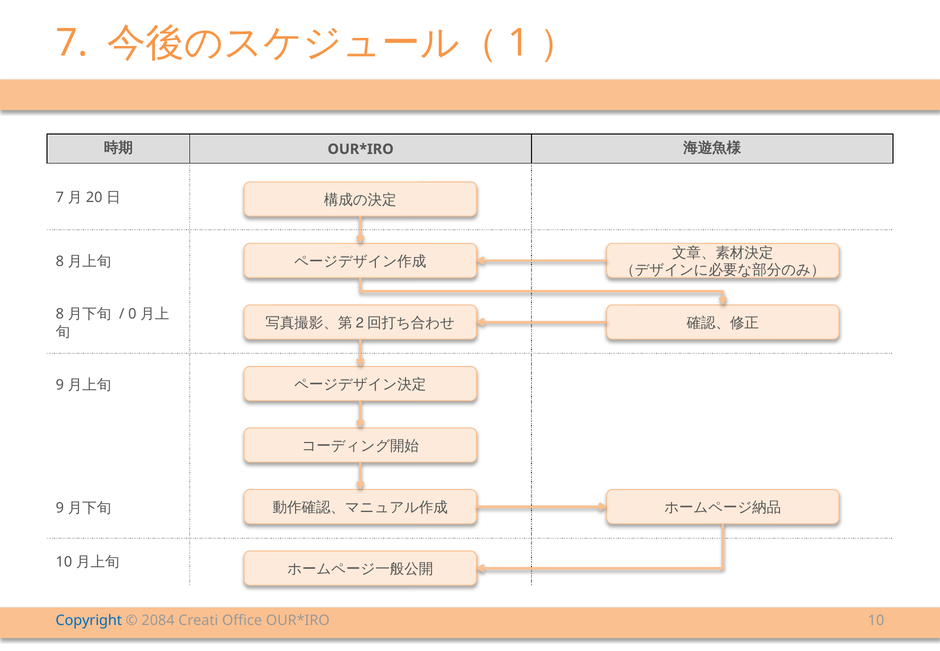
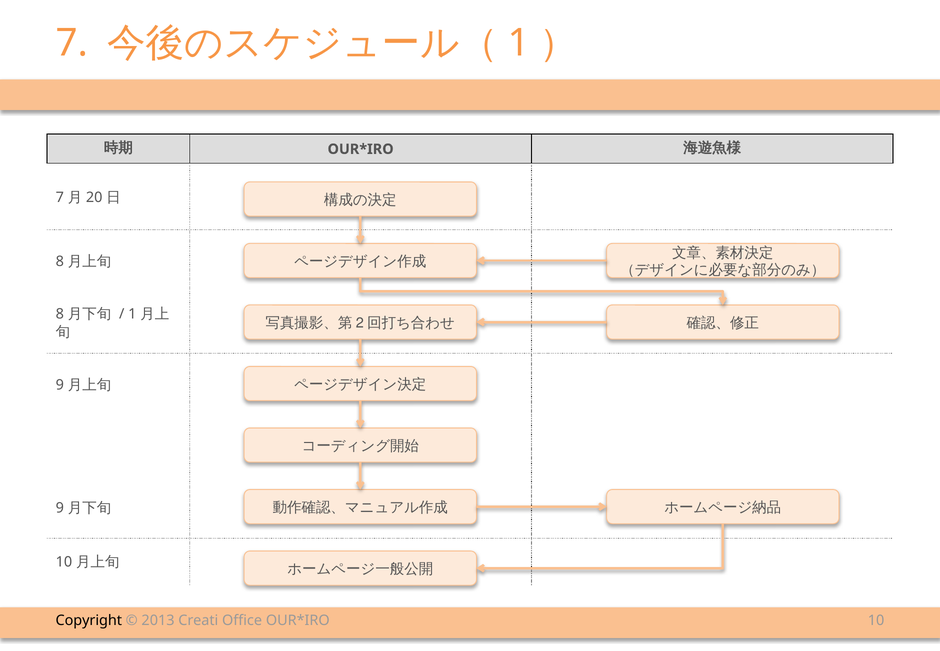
0: 0 -> 1 (132, 314)
Copyright colour: blue -> black (89, 620)
2084: 2084 -> 2013 (158, 620)
